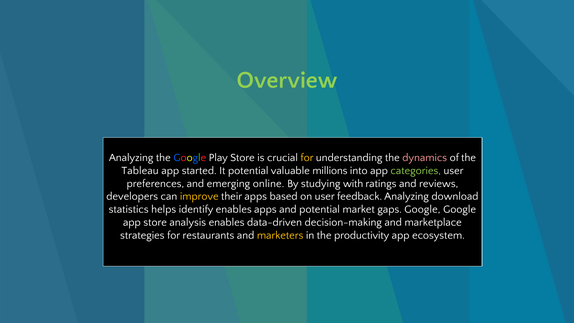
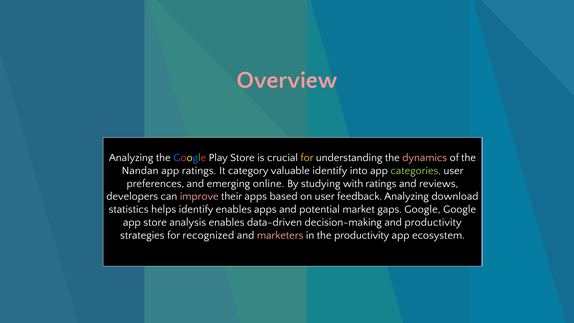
Overview colour: light green -> pink (287, 80)
Tableau: Tableau -> Nandan (140, 170)
app started: started -> ratings (199, 170)
It potential: potential -> category (248, 170)
valuable millions: millions -> identify (330, 170)
improve colour: yellow -> pink (199, 196)
and marketplace: marketplace -> productivity (433, 222)
restaurants: restaurants -> recognized (208, 235)
marketers colour: yellow -> pink (280, 235)
